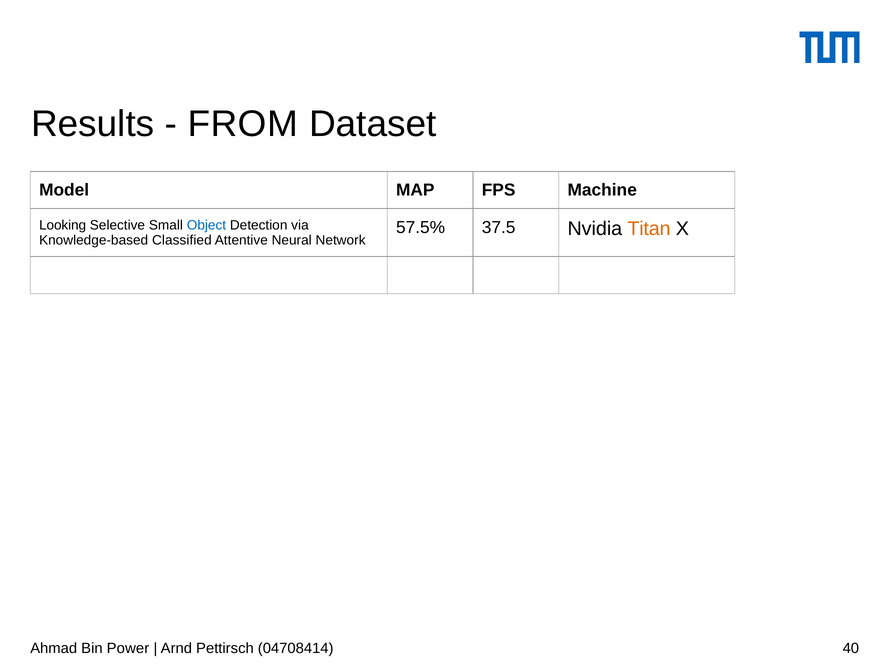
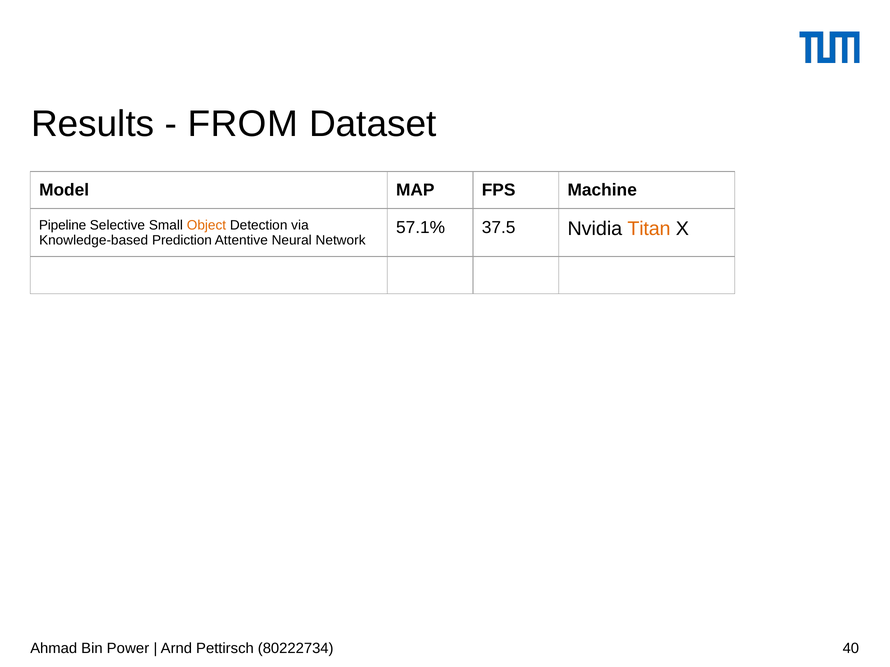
Looking: Looking -> Pipeline (63, 225)
Object colour: blue -> orange (206, 225)
57.5%: 57.5% -> 57.1% (421, 228)
Classified: Classified -> Prediction (182, 241)
04708414: 04708414 -> 80222734 (296, 649)
